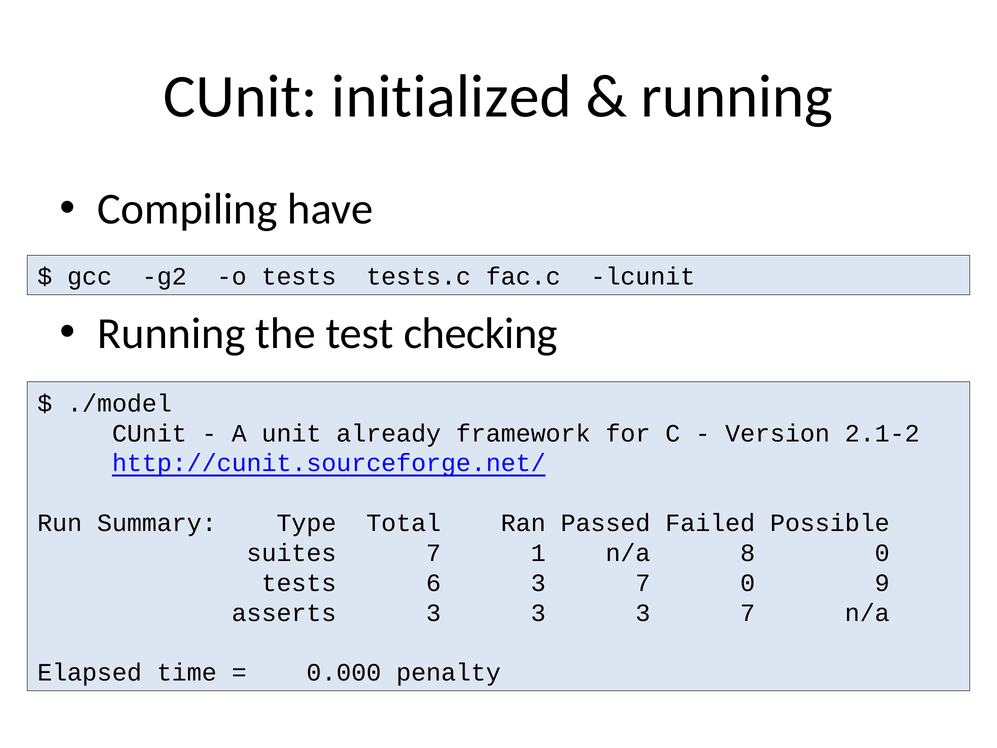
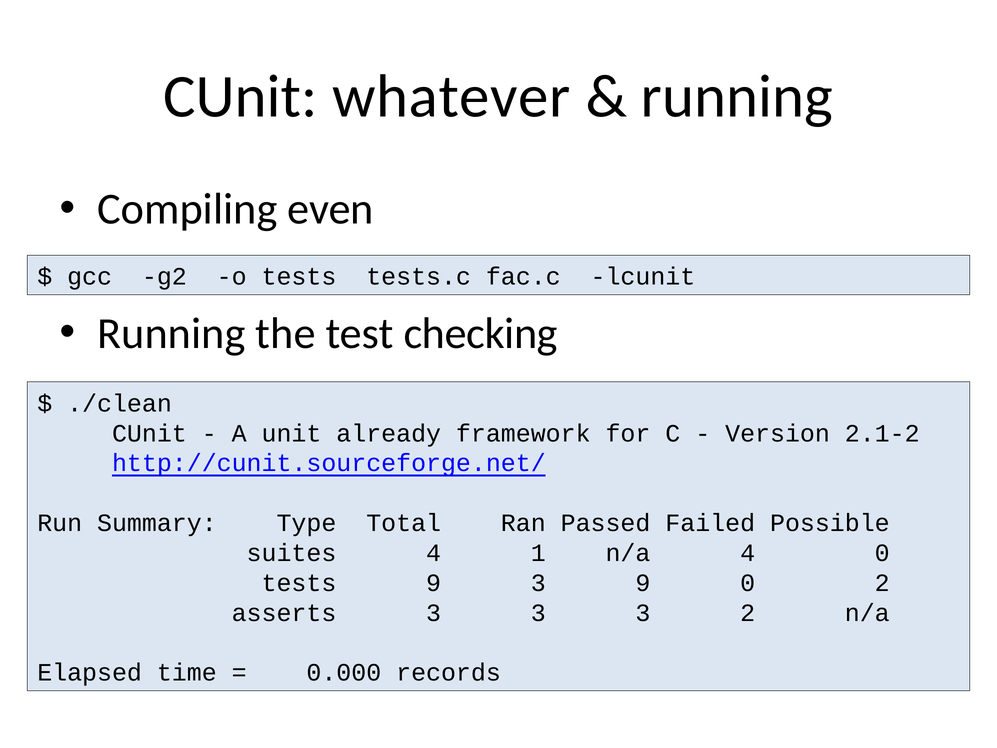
initialized: initialized -> whatever (451, 97)
have: have -> even (330, 209)
./model: ./model -> ./clean (120, 403)
suites 7: 7 -> 4 (434, 553)
n/a 8: 8 -> 4 (748, 553)
tests 6: 6 -> 9 (434, 583)
7: 7 -> 9 (643, 583)
0 9: 9 -> 2 (882, 583)
3 3 7: 7 -> 2 (748, 613)
penalty: penalty -> records (449, 672)
